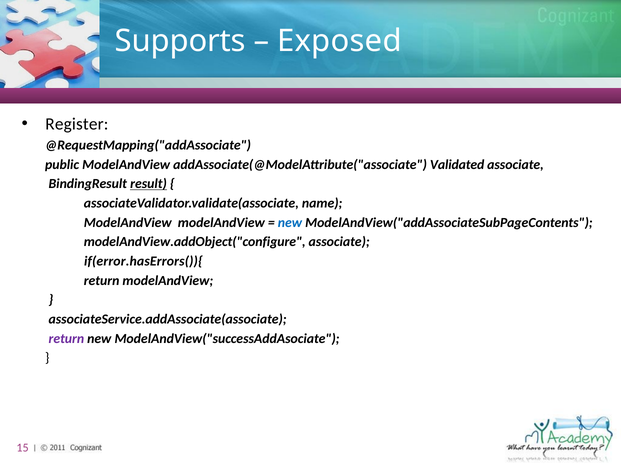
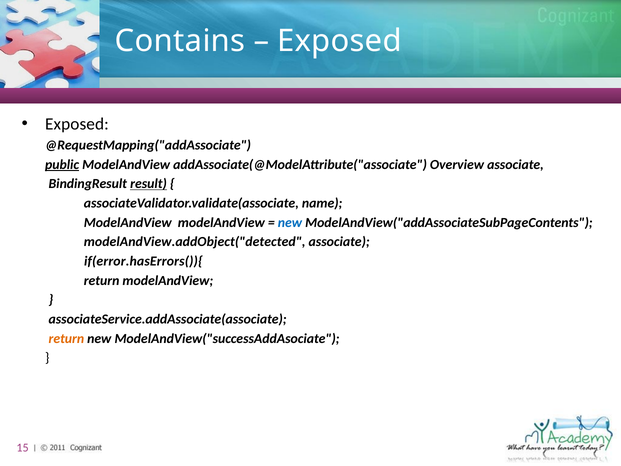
Supports: Supports -> Contains (180, 41)
Register: Register -> Exposed (77, 124)
public underline: none -> present (62, 164)
Validated: Validated -> Overview (457, 164)
modelAndView.addObject("configure: modelAndView.addObject("configure -> modelAndView.addObject("detected (195, 242)
return colour: purple -> orange (66, 338)
